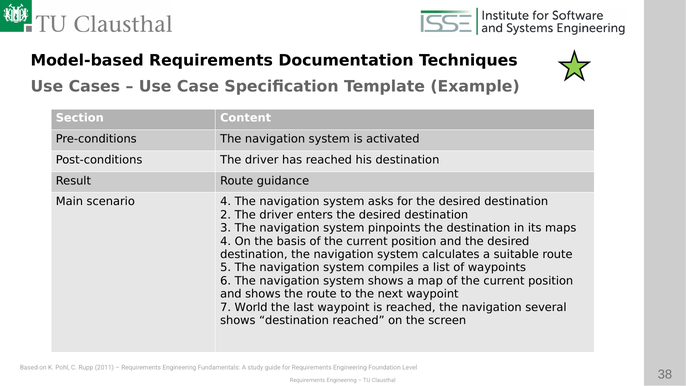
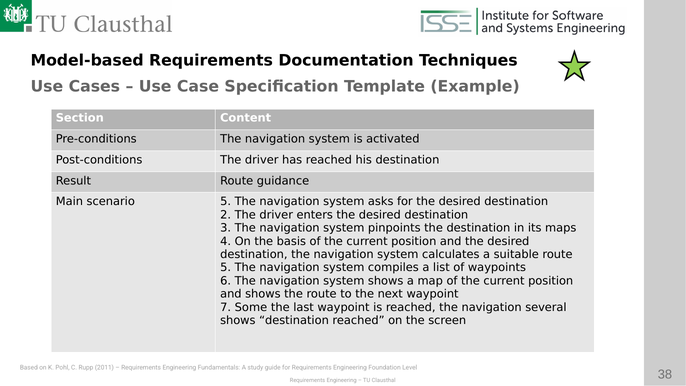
scenario 4: 4 -> 5 (226, 202)
World: World -> Some (251, 307)
